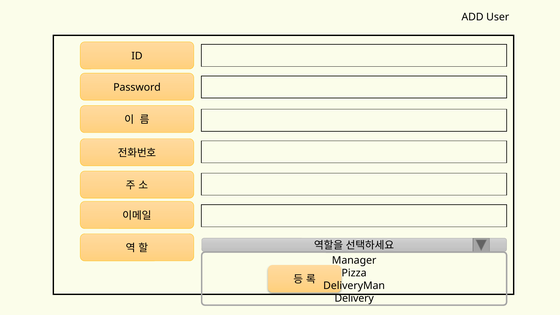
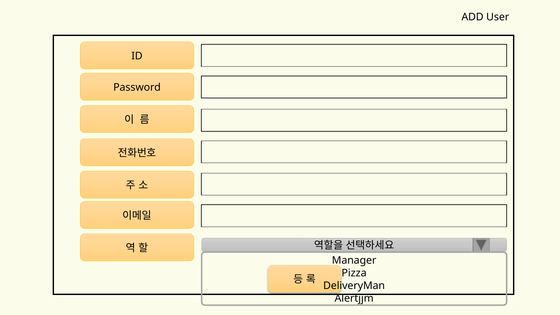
Delivery: Delivery -> Alertjjm (354, 298)
